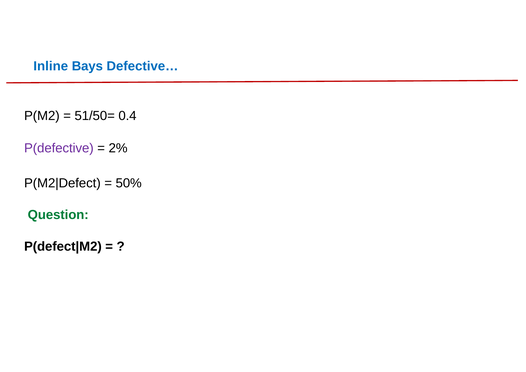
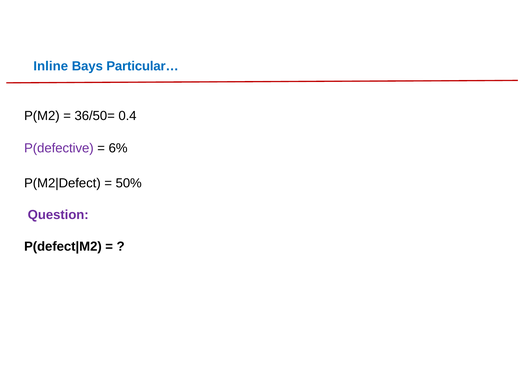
Defective…: Defective… -> Particular… (143, 66)
51/50=: 51/50= -> 36/50= (95, 116)
2%: 2% -> 6% (118, 148)
Question colour: green -> purple (58, 215)
